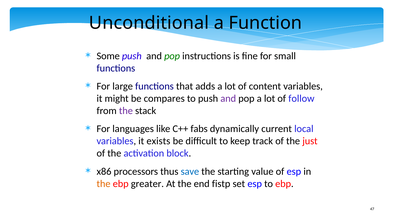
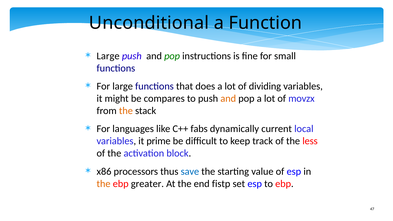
Some: Some -> Large (108, 56)
adds: adds -> does (205, 86)
content: content -> dividing (265, 86)
and colour: purple -> orange (228, 99)
follow: follow -> movzx (301, 99)
the colour: purple -> orange (126, 111)
exists: exists -> prime (159, 141)
just: just -> less (310, 141)
